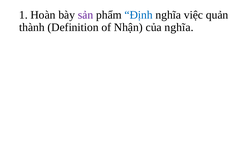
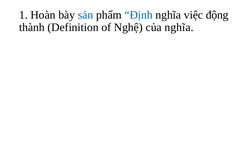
sản colour: purple -> blue (86, 15)
quản: quản -> động (217, 15)
Nhận: Nhận -> Nghệ (128, 27)
